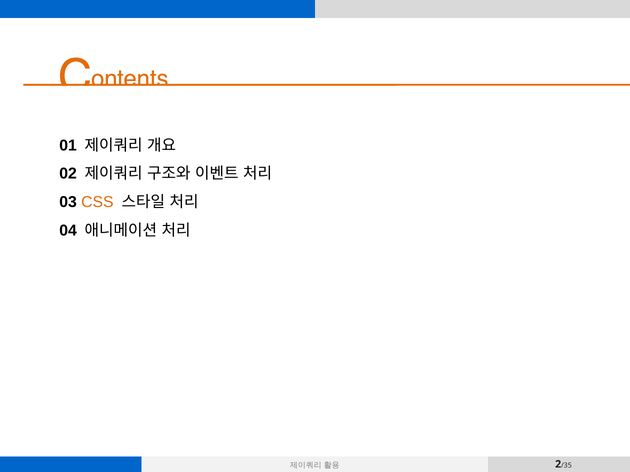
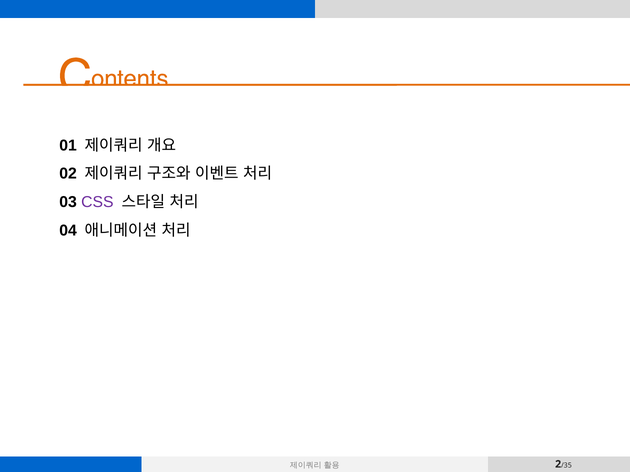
CSS colour: orange -> purple (97, 202)
